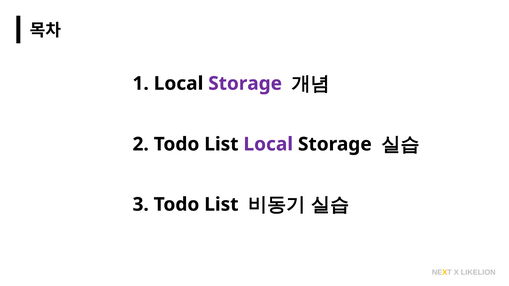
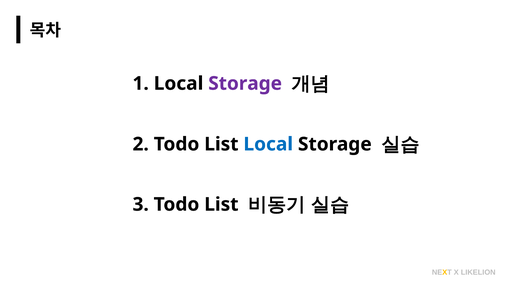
Local colour: purple -> blue (268, 144)
